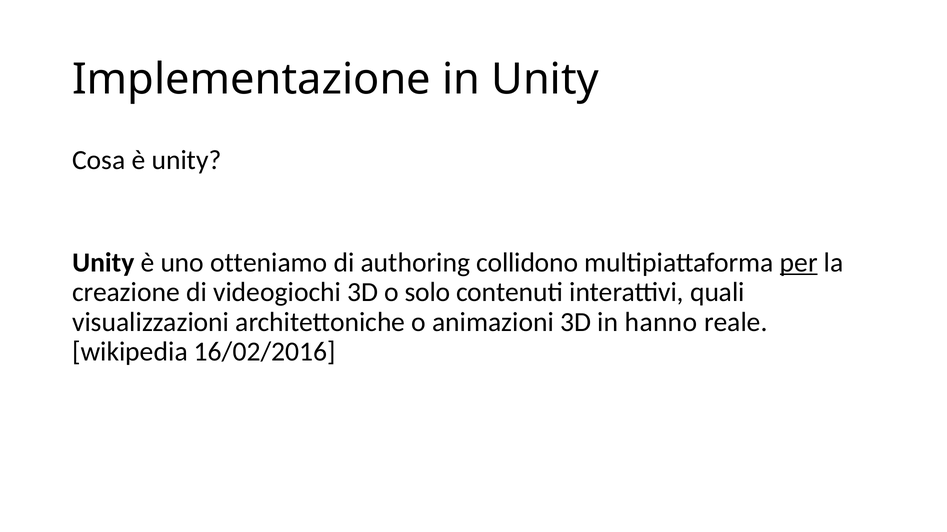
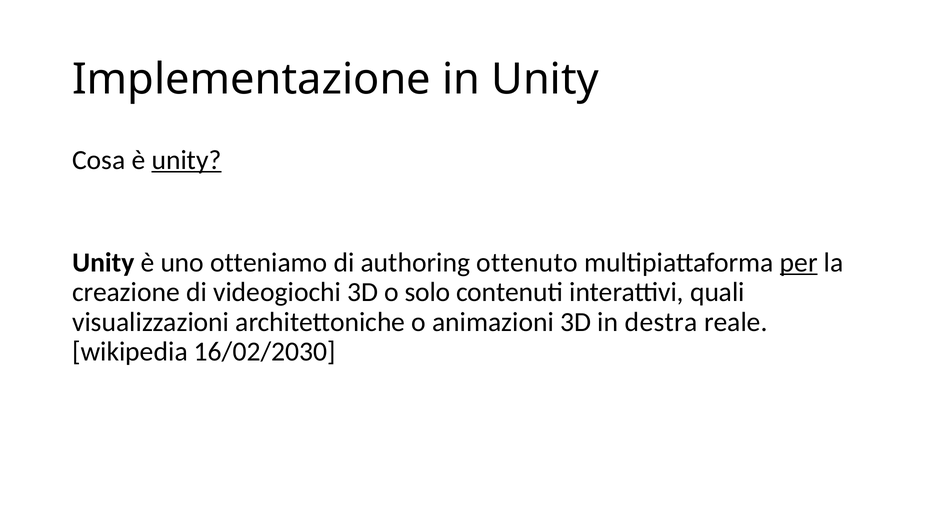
unity underline: none -> present (186, 160)
collidono: collidono -> ottenuto (527, 263)
hanno: hanno -> destra (661, 322)
16/02/2016: 16/02/2016 -> 16/02/2030 (265, 352)
